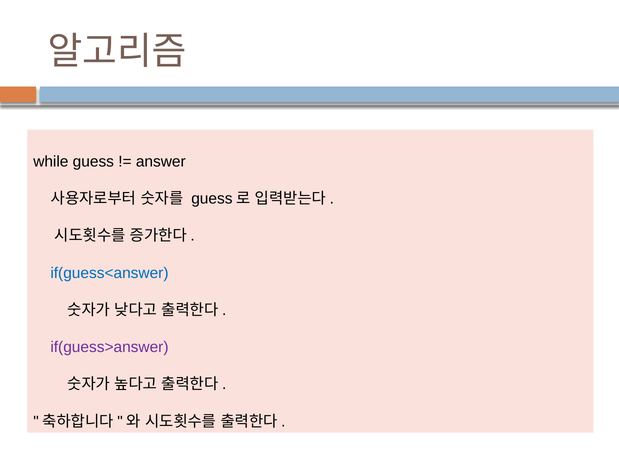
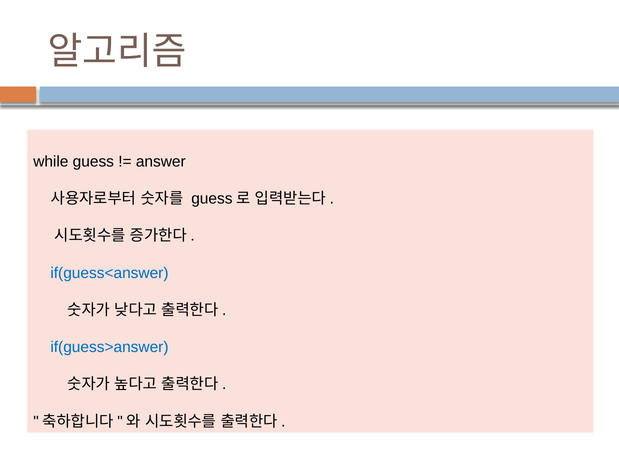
if(guess>answer colour: purple -> blue (109, 347)
